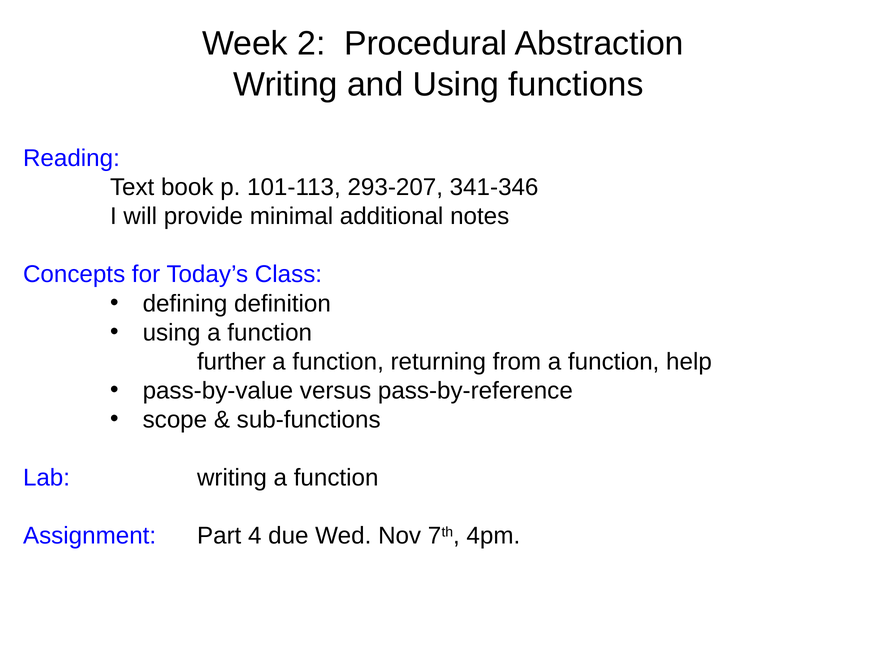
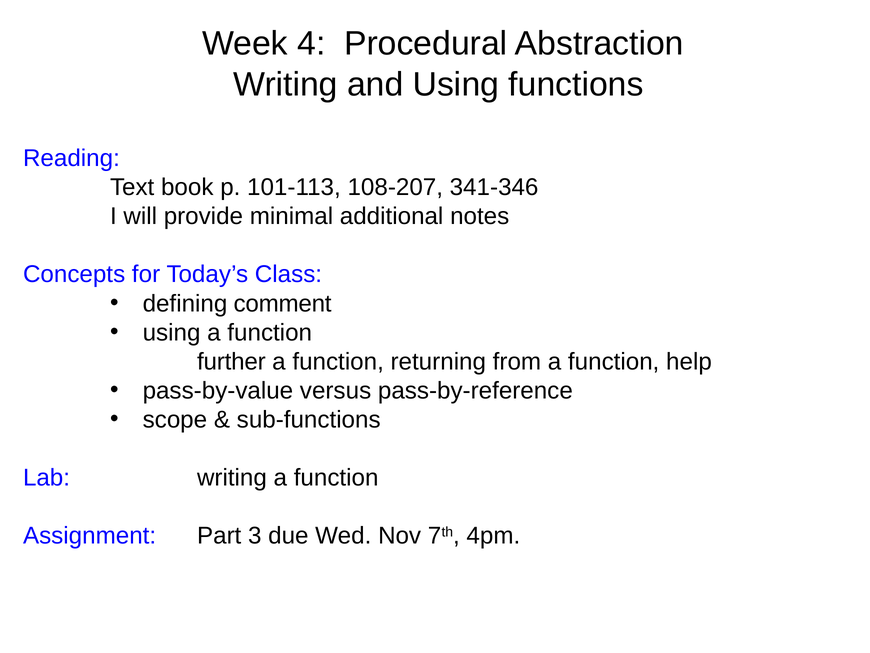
2: 2 -> 4 (311, 44)
293-207: 293-207 -> 108-207 (395, 187)
definition: definition -> comment (283, 303)
4: 4 -> 3 (255, 535)
